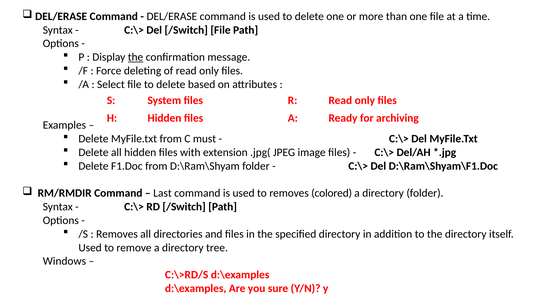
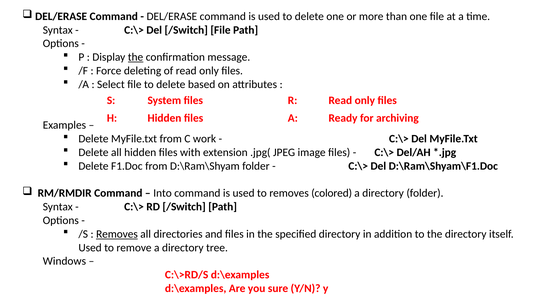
must: must -> work (205, 139)
Last: Last -> Into (163, 193)
Removes underline: none -> present (117, 234)
